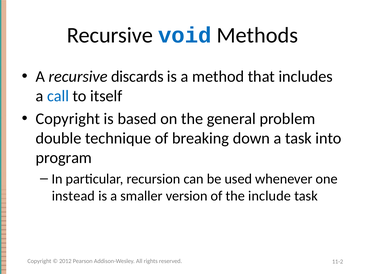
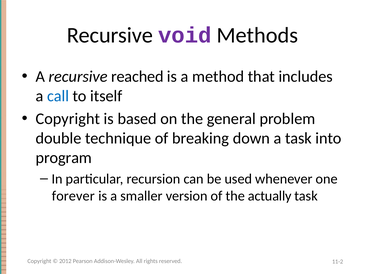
void colour: blue -> purple (185, 35)
discards: discards -> reached (137, 77)
instead: instead -> forever (73, 196)
include: include -> actually (270, 196)
